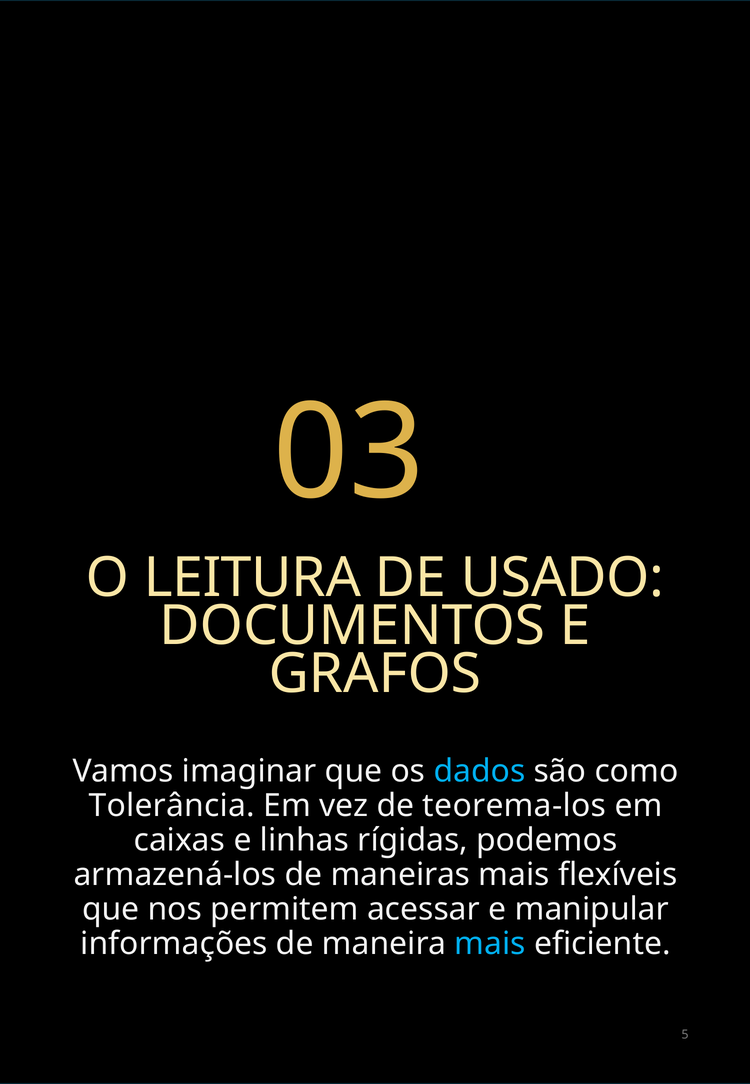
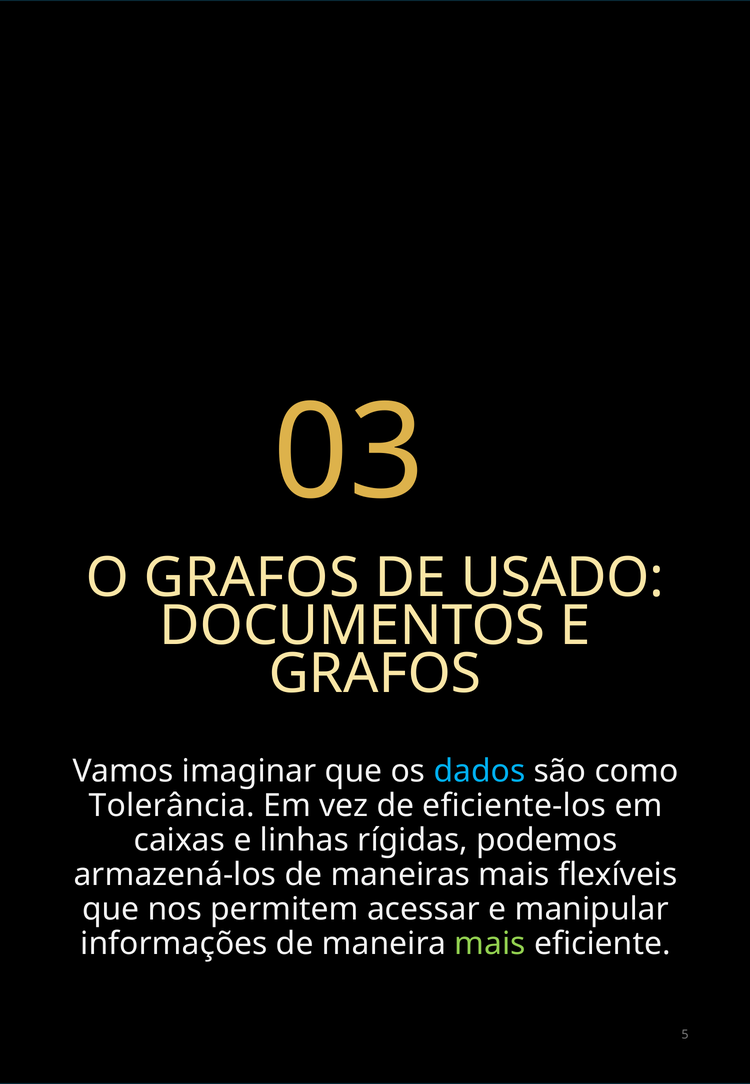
O LEITURA: LEITURA -> GRAFOS (252, 578)
teorema-los: teorema-los -> eficiente-los (514, 805)
mais colour: light blue -> light green (490, 943)
